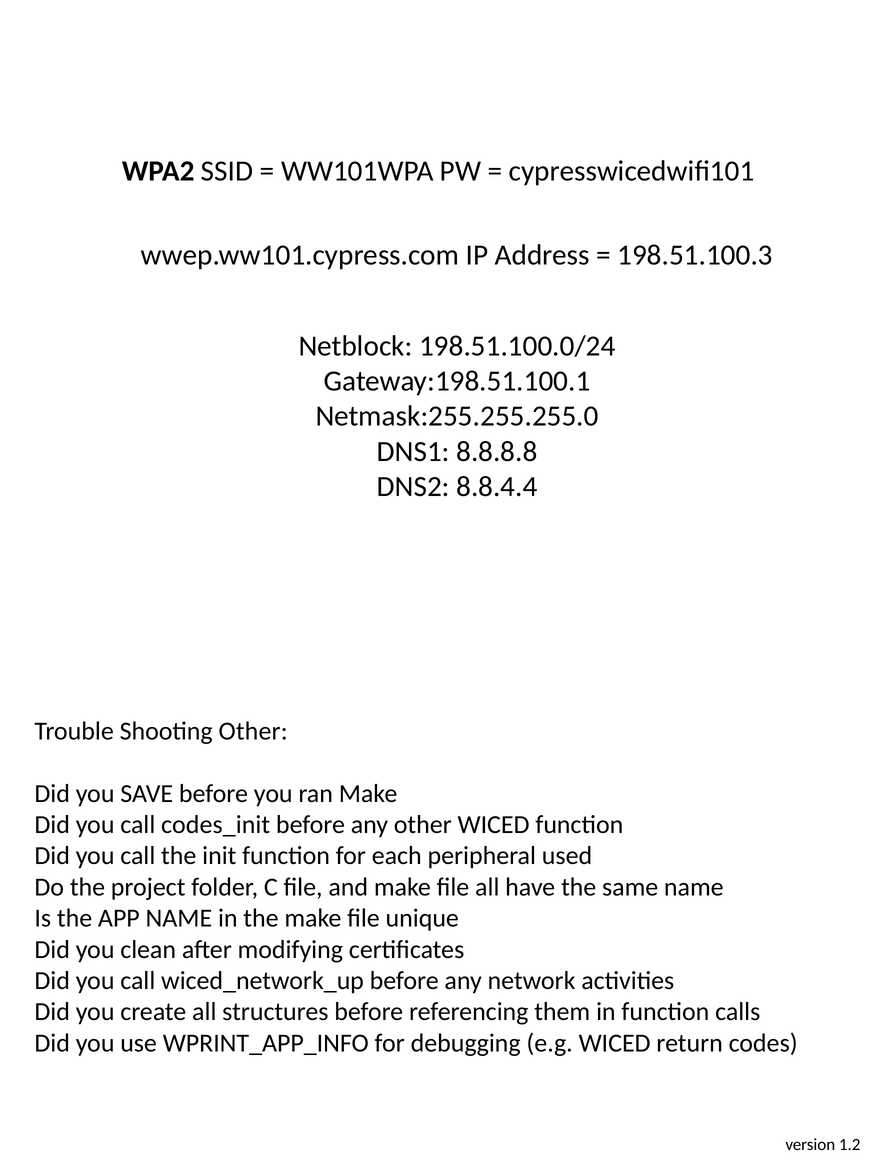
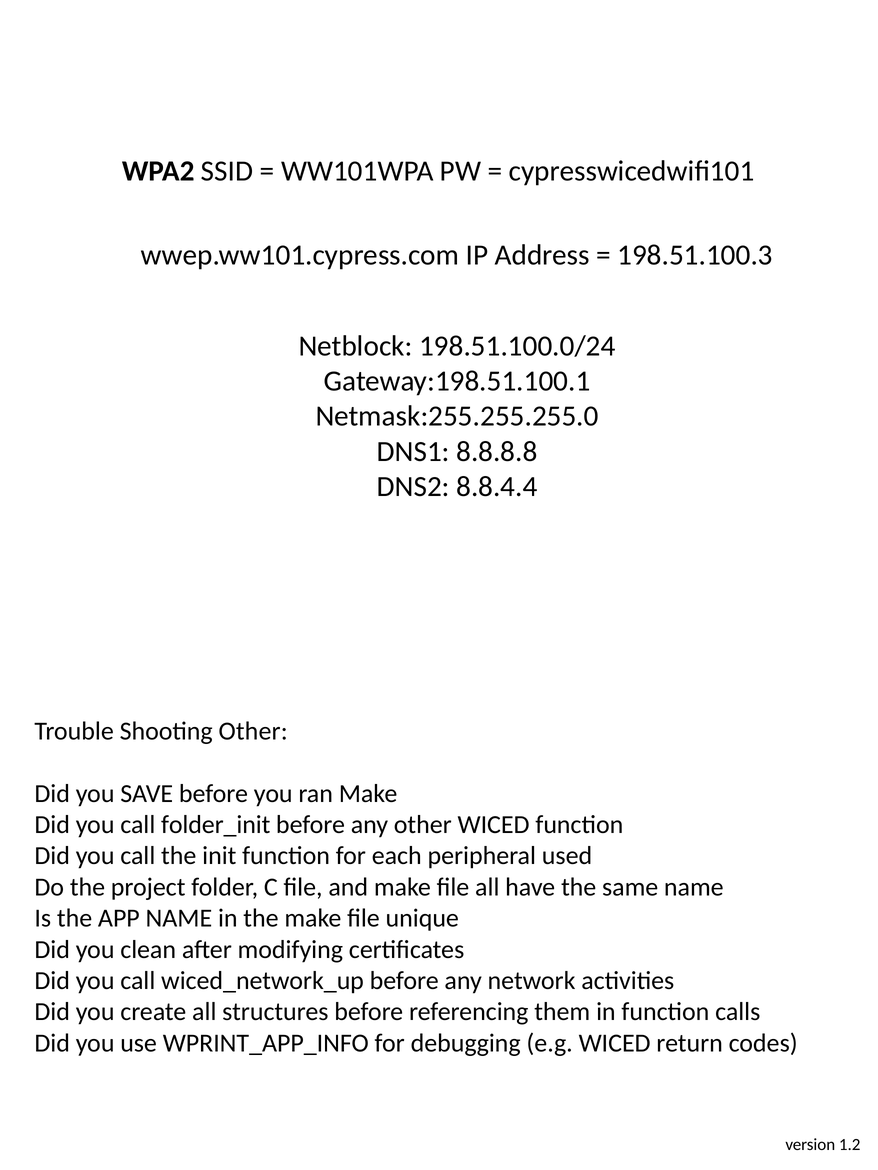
codes_init: codes_init -> folder_init (216, 825)
